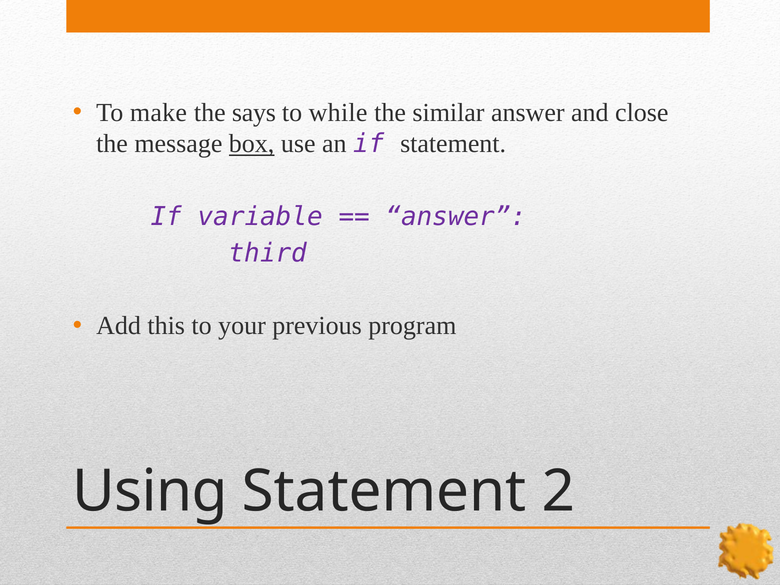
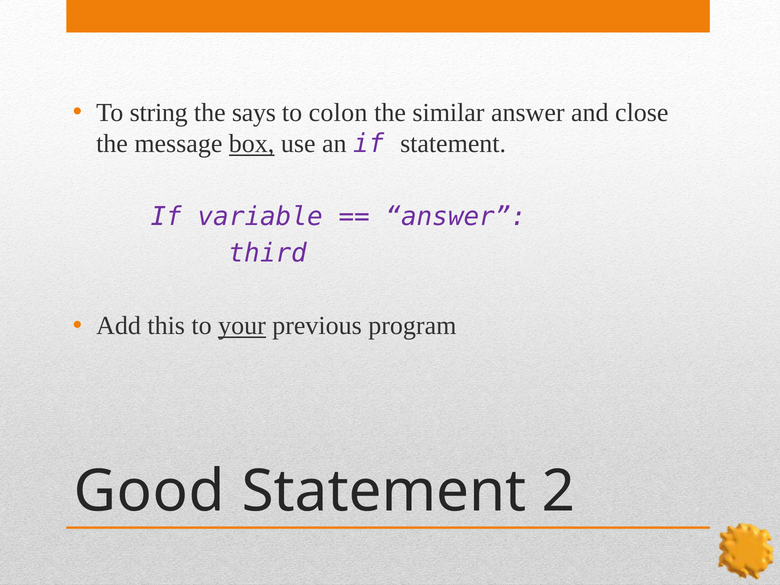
make: make -> string (159, 113)
while: while -> colon (338, 113)
your underline: none -> present (242, 326)
Using: Using -> Good (149, 492)
